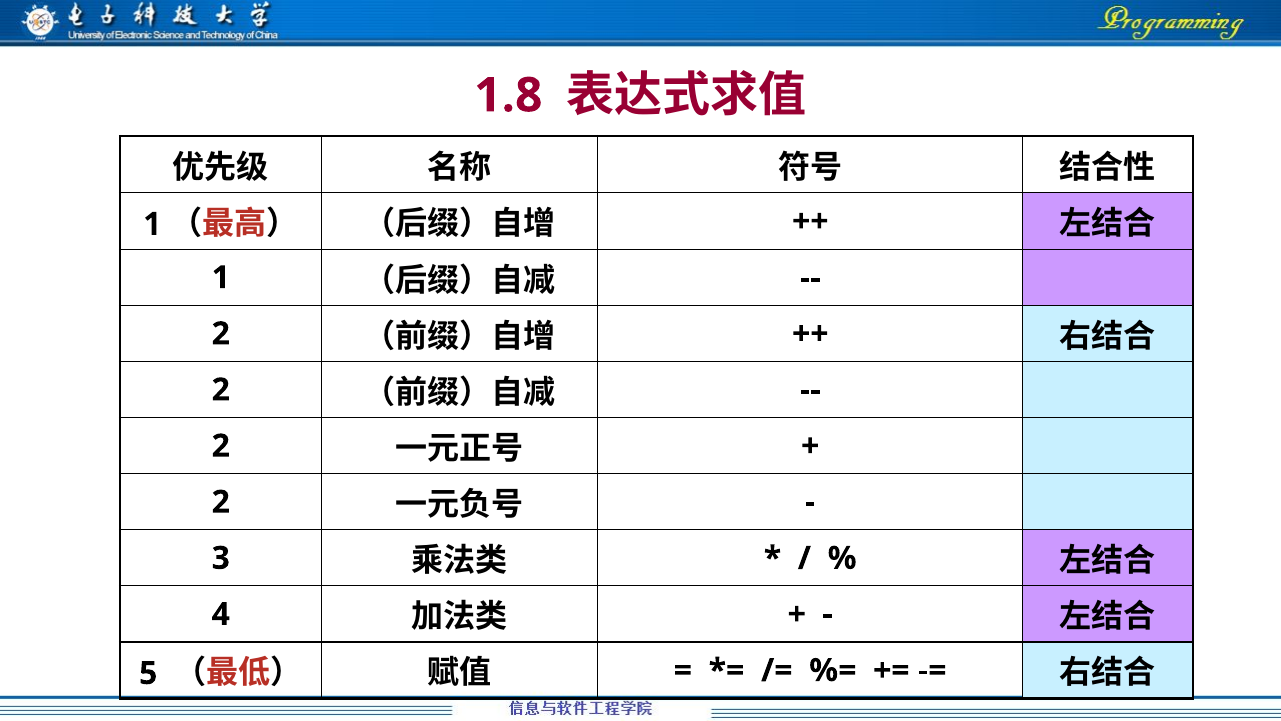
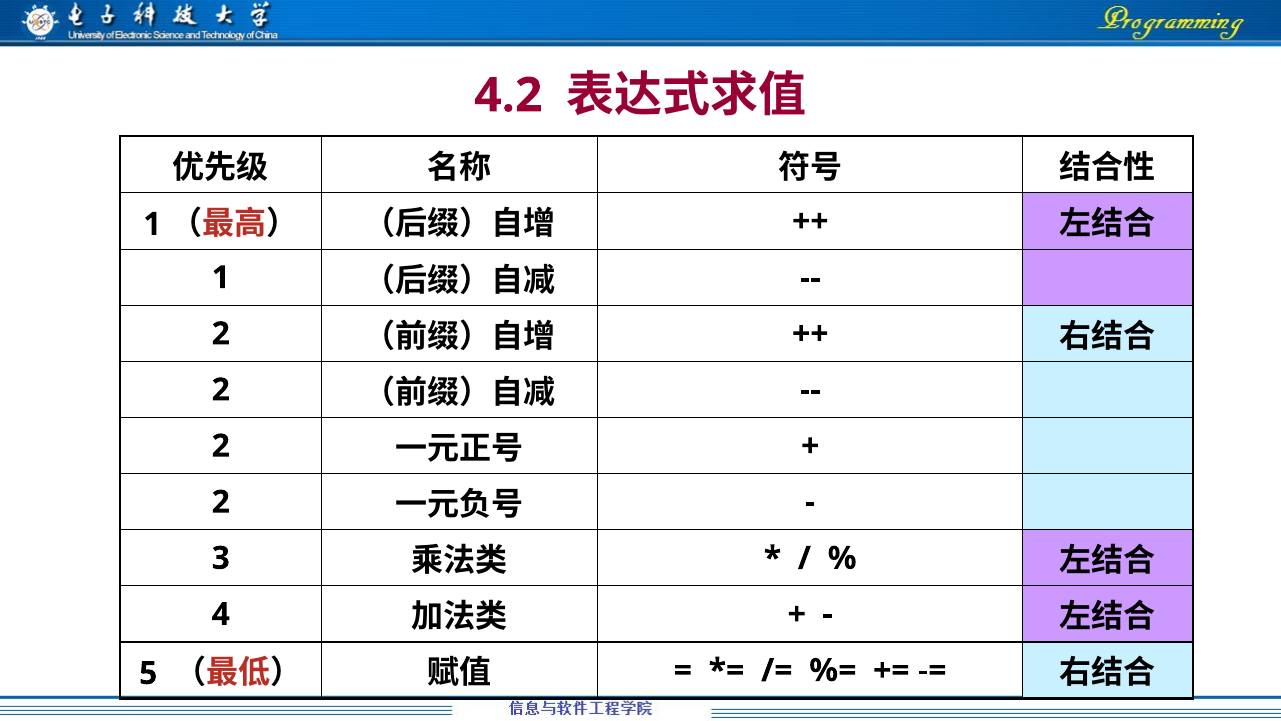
1.8: 1.8 -> 4.2 (508, 95)
